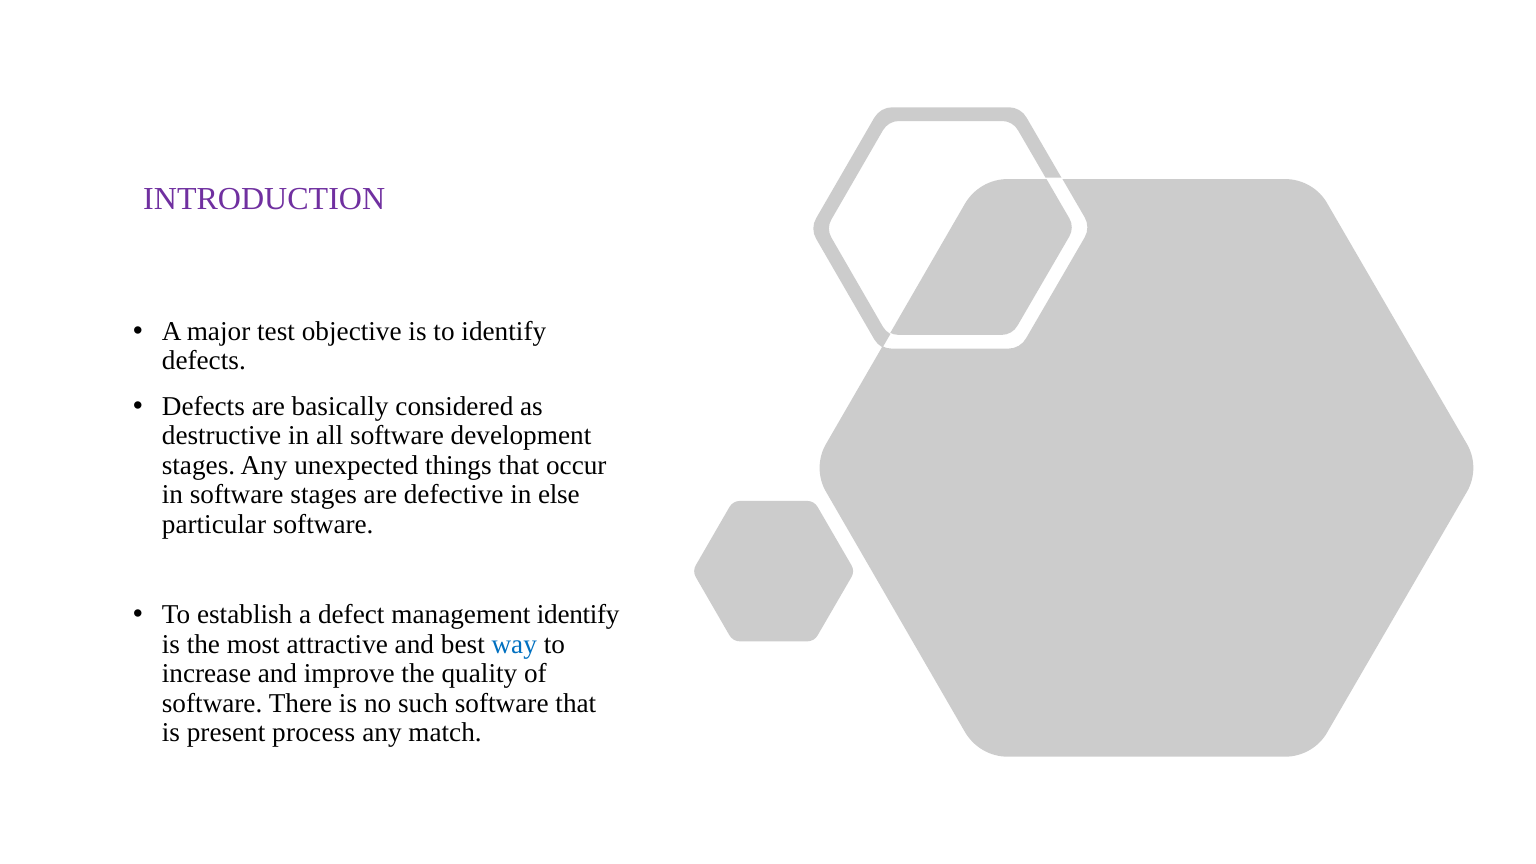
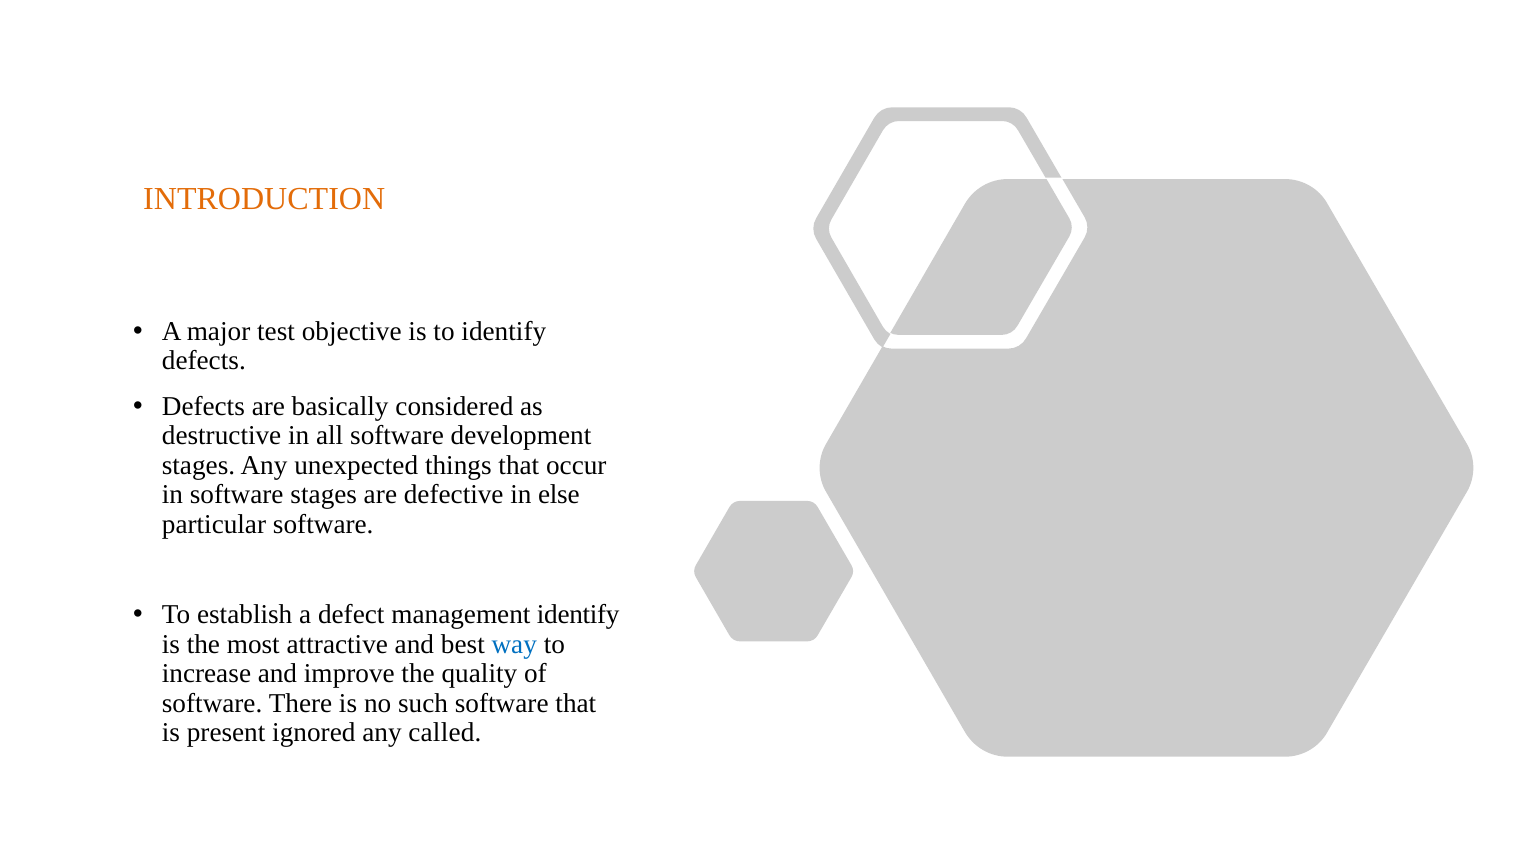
INTRODUCTION colour: purple -> orange (264, 199)
process: process -> ignored (314, 733)
match: match -> called (445, 733)
